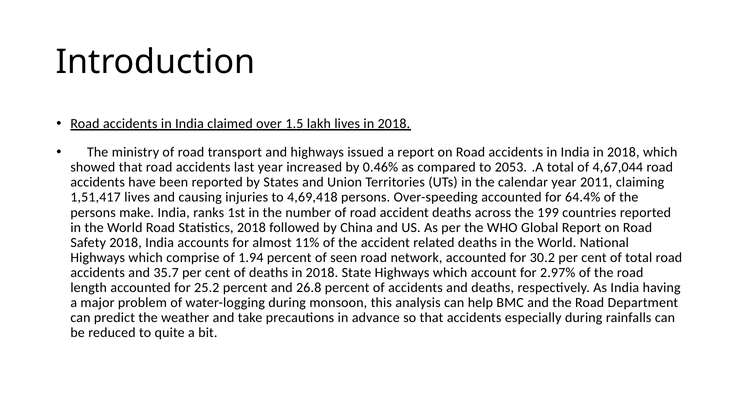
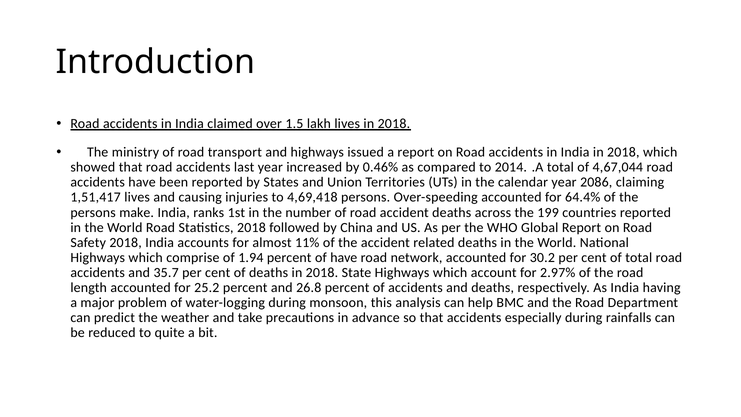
2053: 2053 -> 2014 (511, 167)
2011: 2011 -> 2086 (596, 182)
of seen: seen -> have (344, 257)
